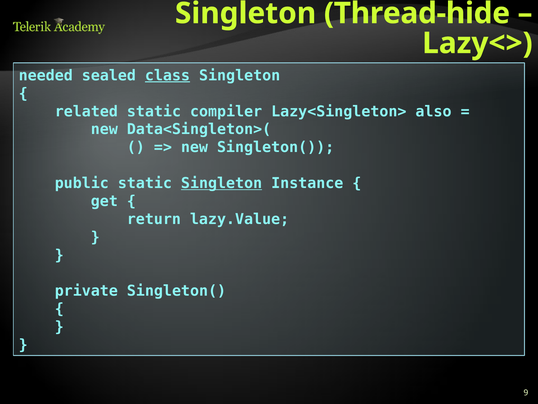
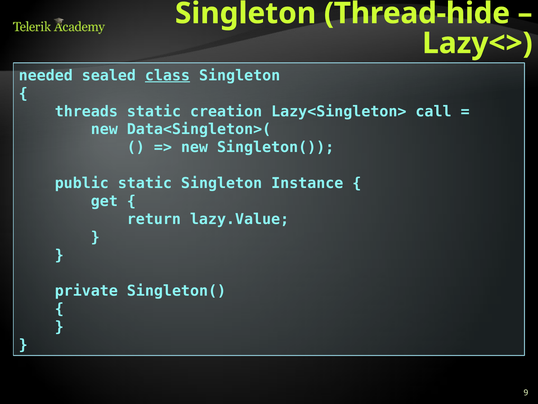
related: related -> threads (86, 111)
compiler: compiler -> creation (226, 111)
also: also -> call (434, 111)
Singleton underline: present -> none (222, 183)
